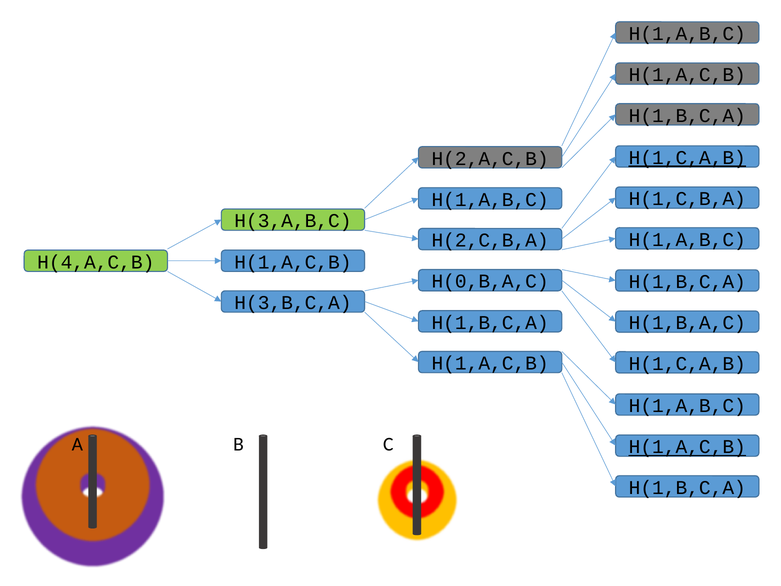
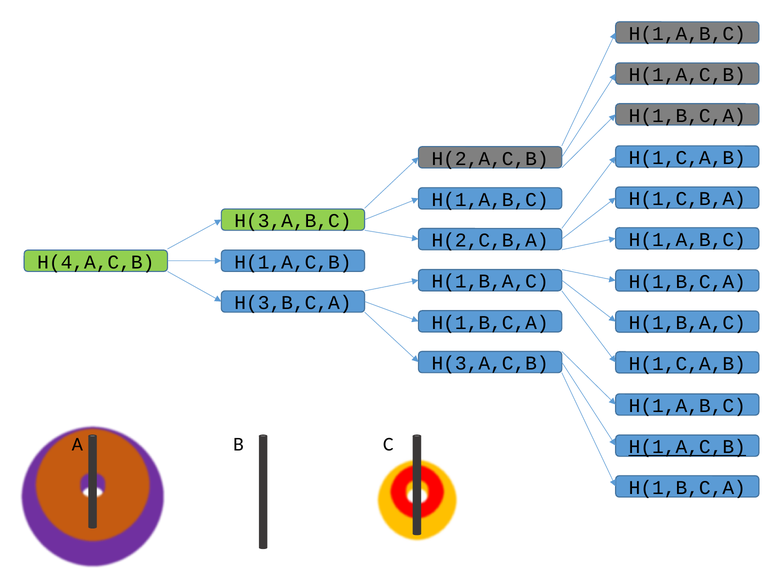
H(1,C,A,B underline: present -> none (687, 158)
H(0,B,A,C: H(0,B,A,C -> H(1,B,A,C (490, 281)
H(1,A,C,B: H(1,A,C,B -> H(3,A,C,B (490, 363)
